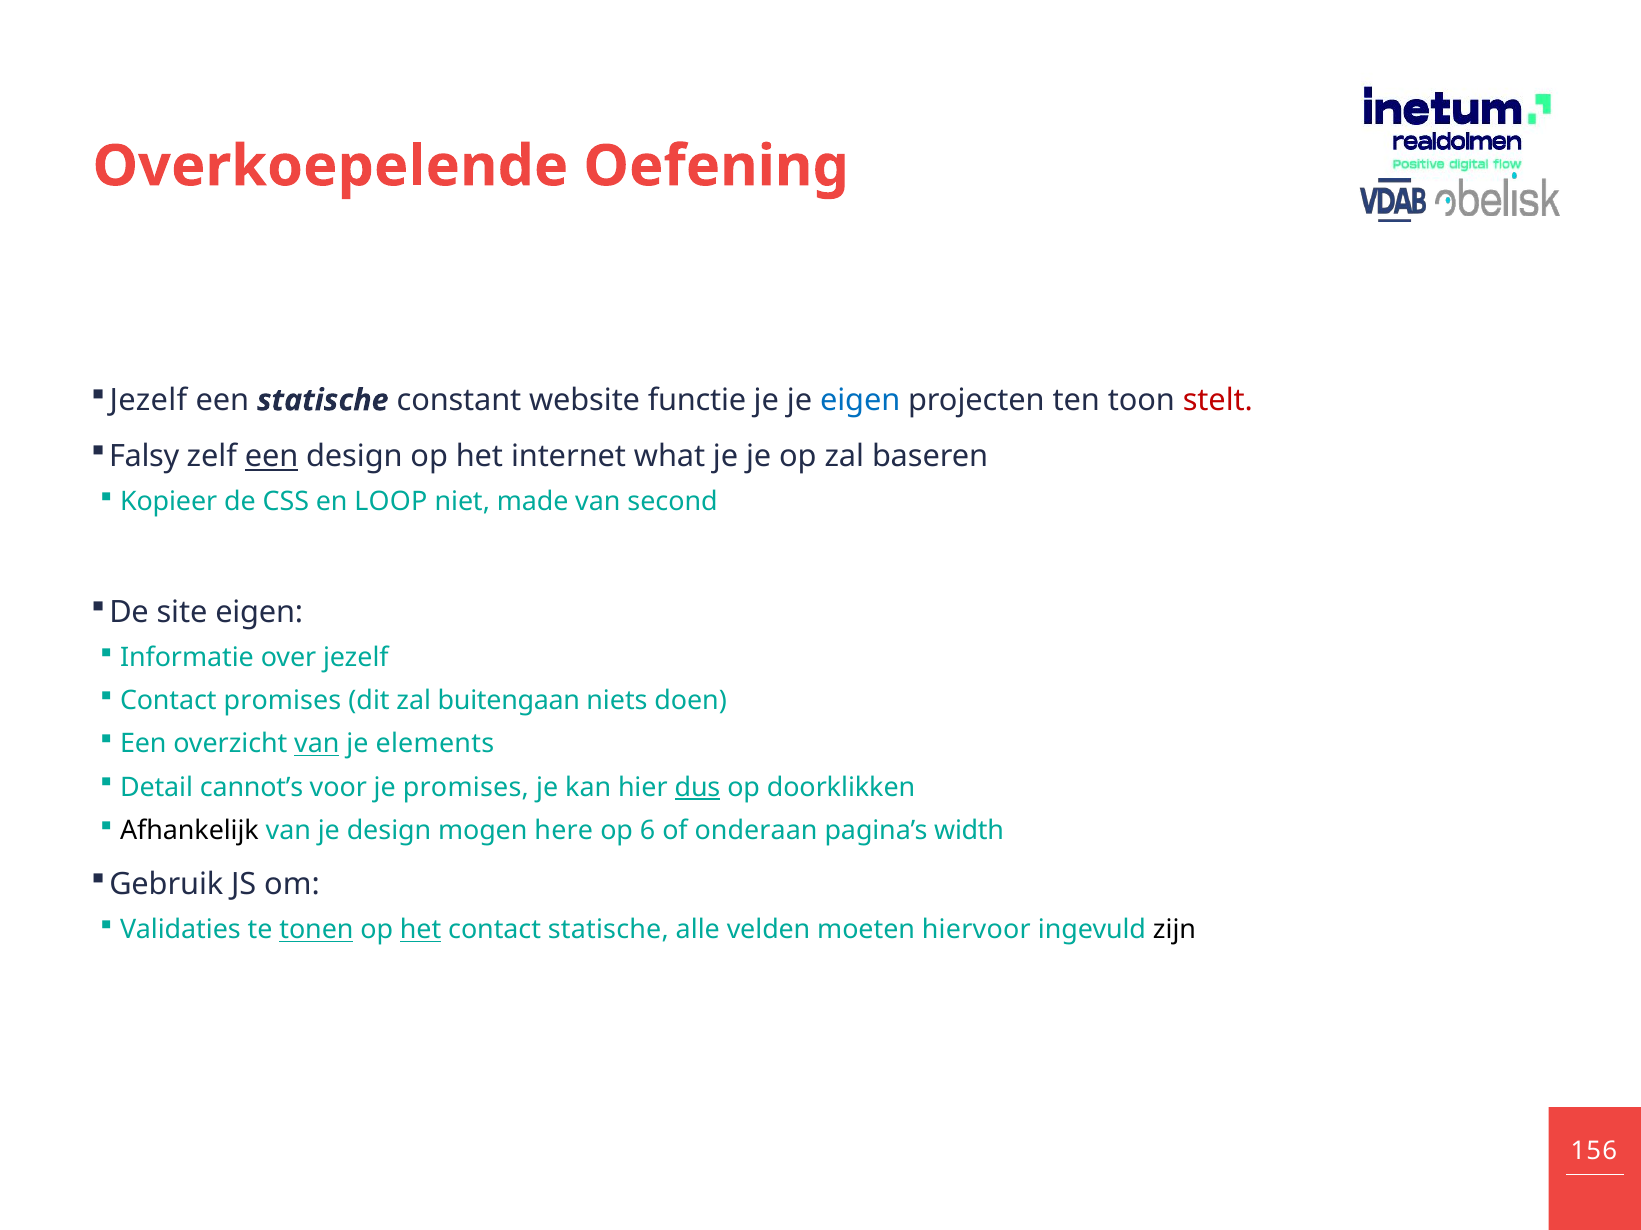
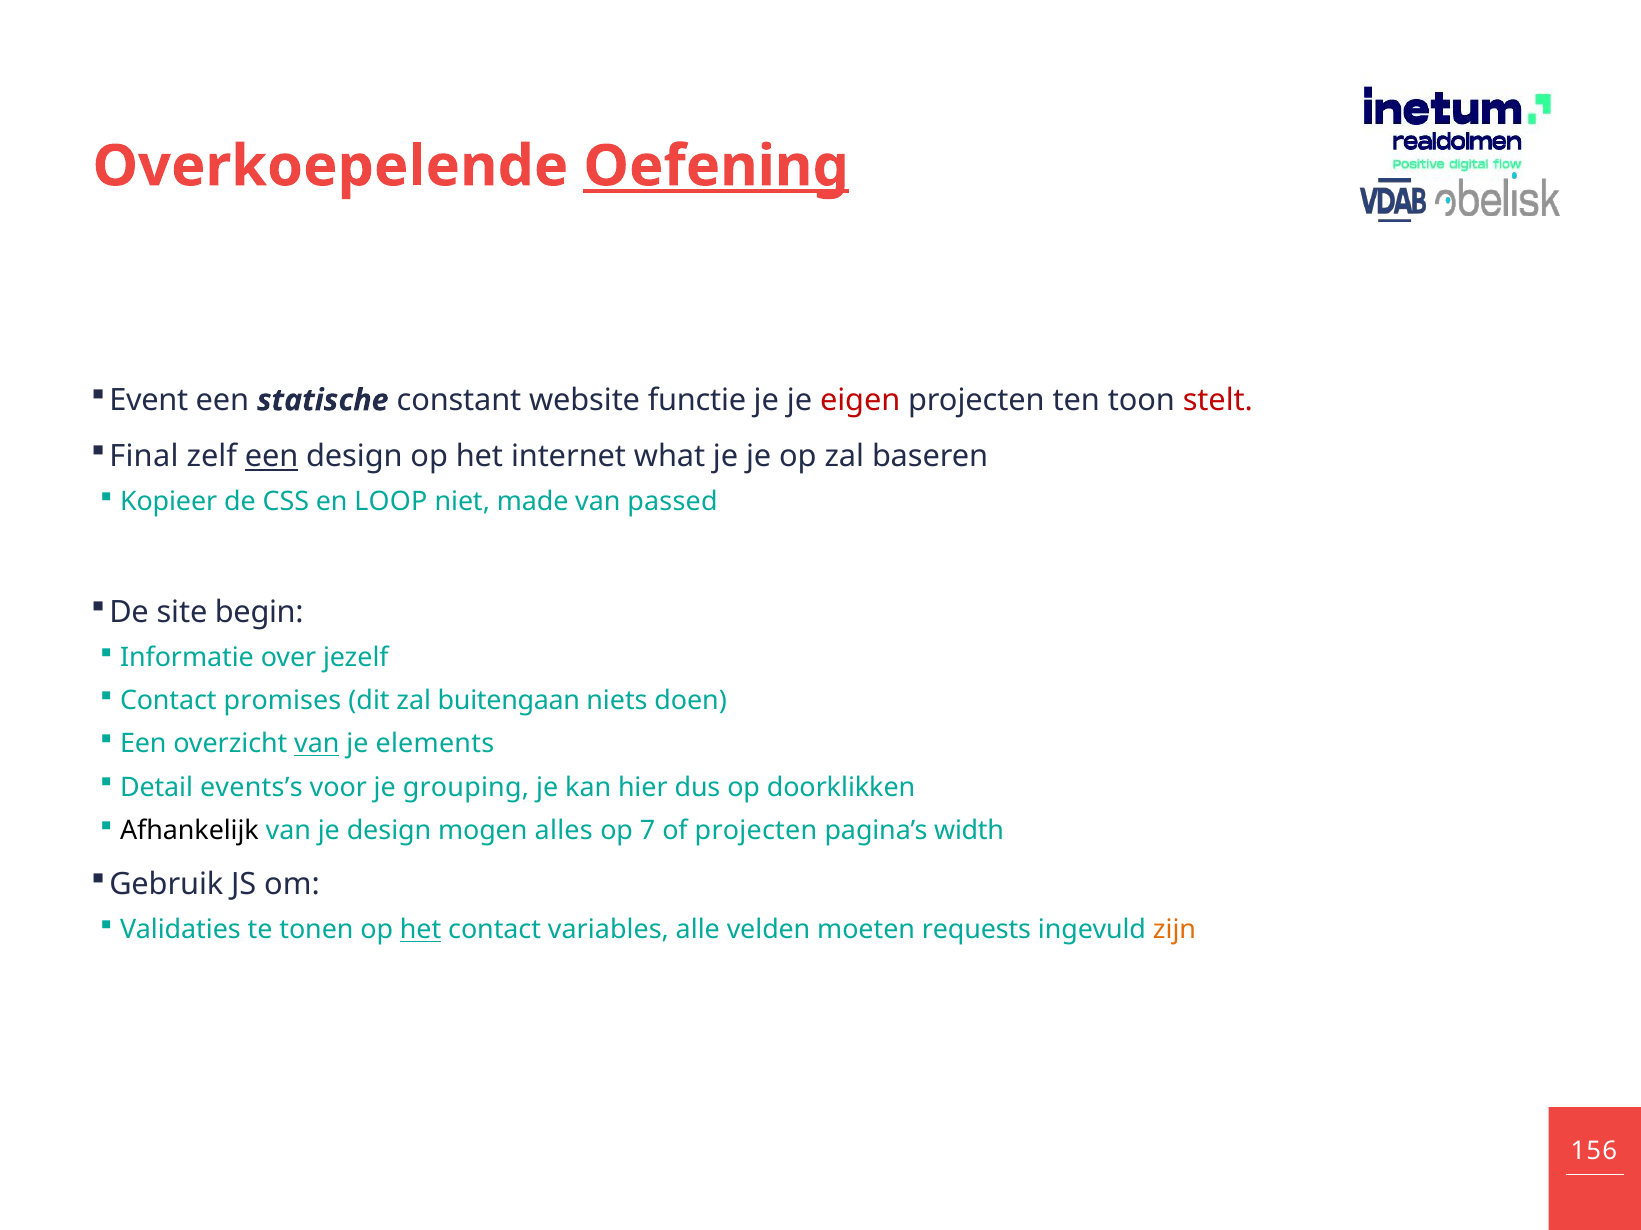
Oefening underline: none -> present (716, 166)
Jezelf: Jezelf -> Event (149, 400)
eigen colour: blue -> red (860, 400)
Falsy: Falsy -> Final (144, 457)
second: second -> passed (672, 502)
site eigen: eigen -> begin (259, 613)
cannot’s: cannot’s -> events’s (251, 788)
je promises: promises -> grouping (466, 788)
dus underline: present -> none (697, 788)
here: here -> alles (564, 831)
6: 6 -> 7 (648, 831)
of onderaan: onderaan -> projecten (756, 831)
tonen underline: present -> none (316, 931)
contact statische: statische -> variables (608, 931)
hiervoor: hiervoor -> requests (976, 931)
zijn colour: black -> orange (1175, 931)
